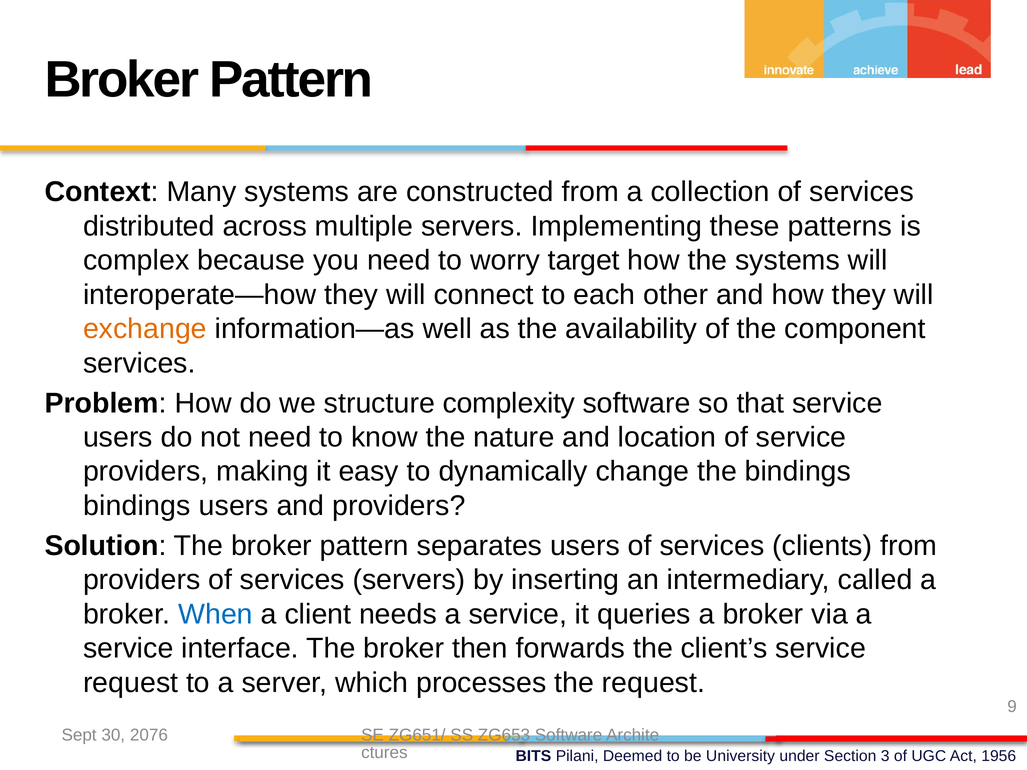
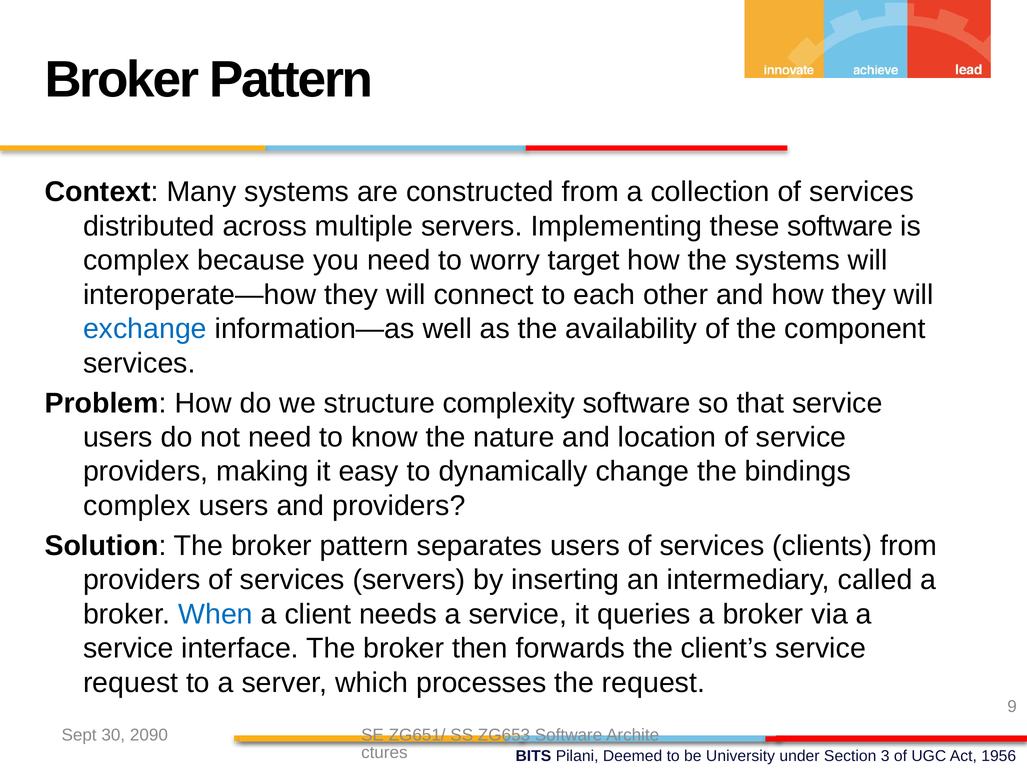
these patterns: patterns -> software (840, 226)
exchange colour: orange -> blue (145, 329)
bindings: bindings -> complex (137, 506)
2076: 2076 -> 2090 (149, 736)
